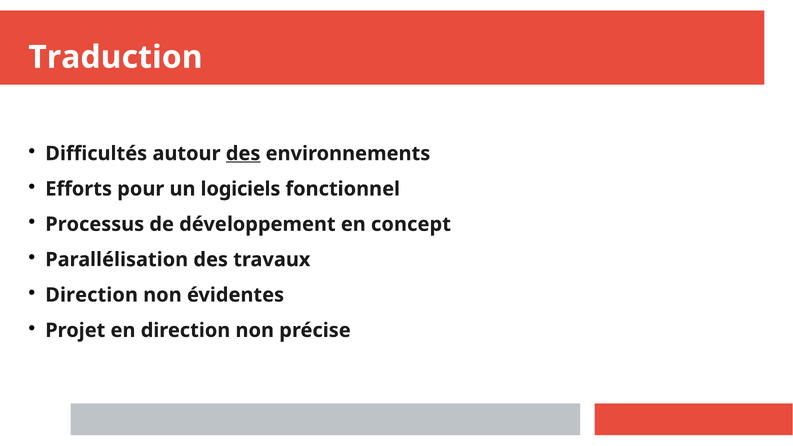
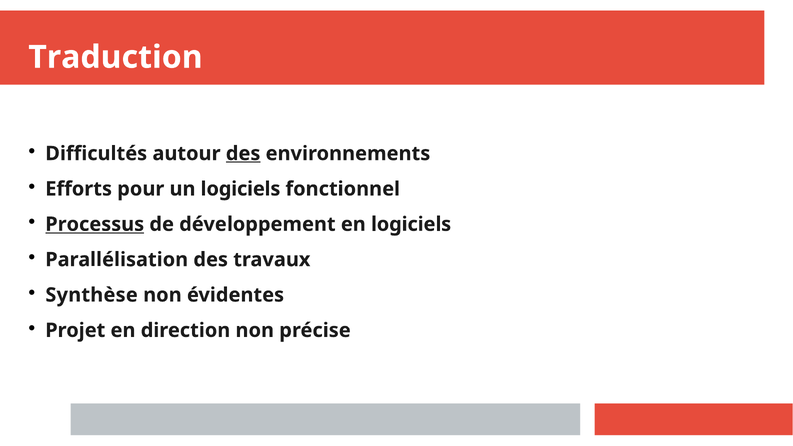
Processus underline: none -> present (95, 224)
en concept: concept -> logiciels (411, 224)
Direction: Direction -> Synthèse (92, 295)
